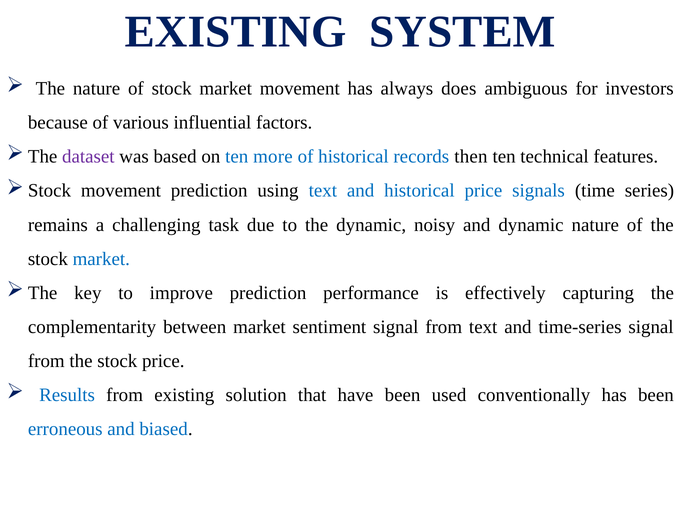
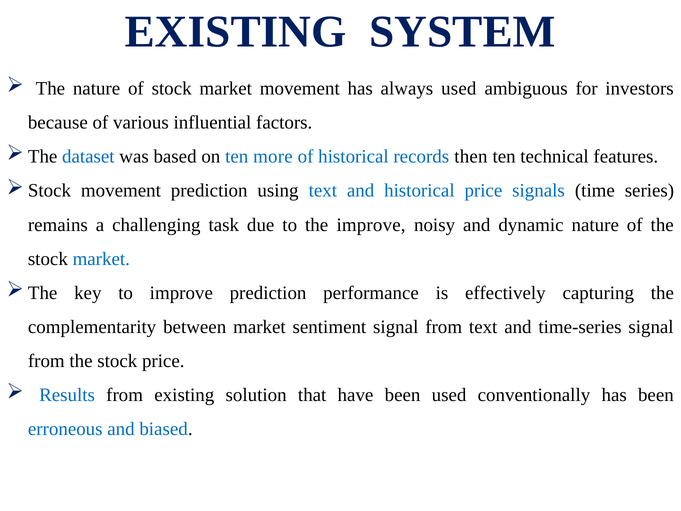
always does: does -> used (459, 88)
dataset colour: purple -> blue (88, 157)
the dynamic: dynamic -> improve (371, 225)
